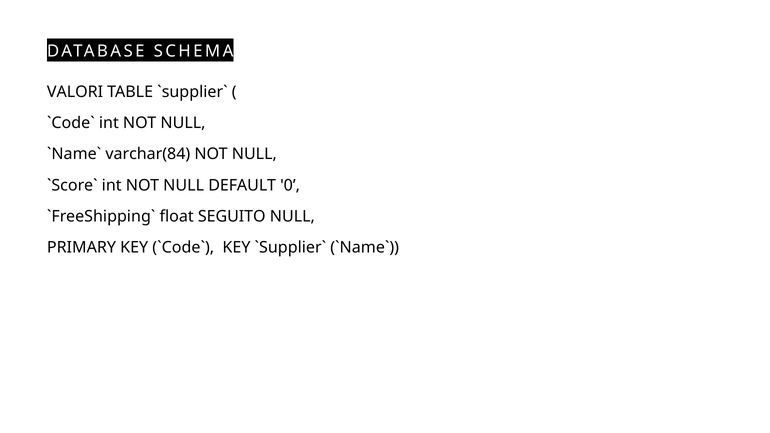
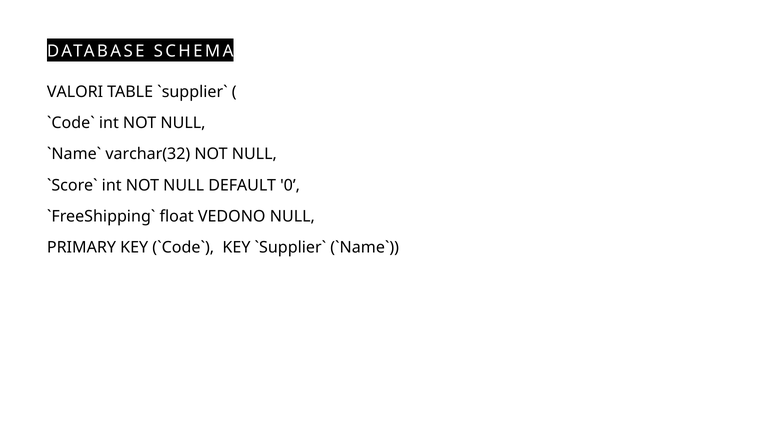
varchar(84: varchar(84 -> varchar(32 (148, 154)
SEGUITO: SEGUITO -> VEDONO (232, 216)
